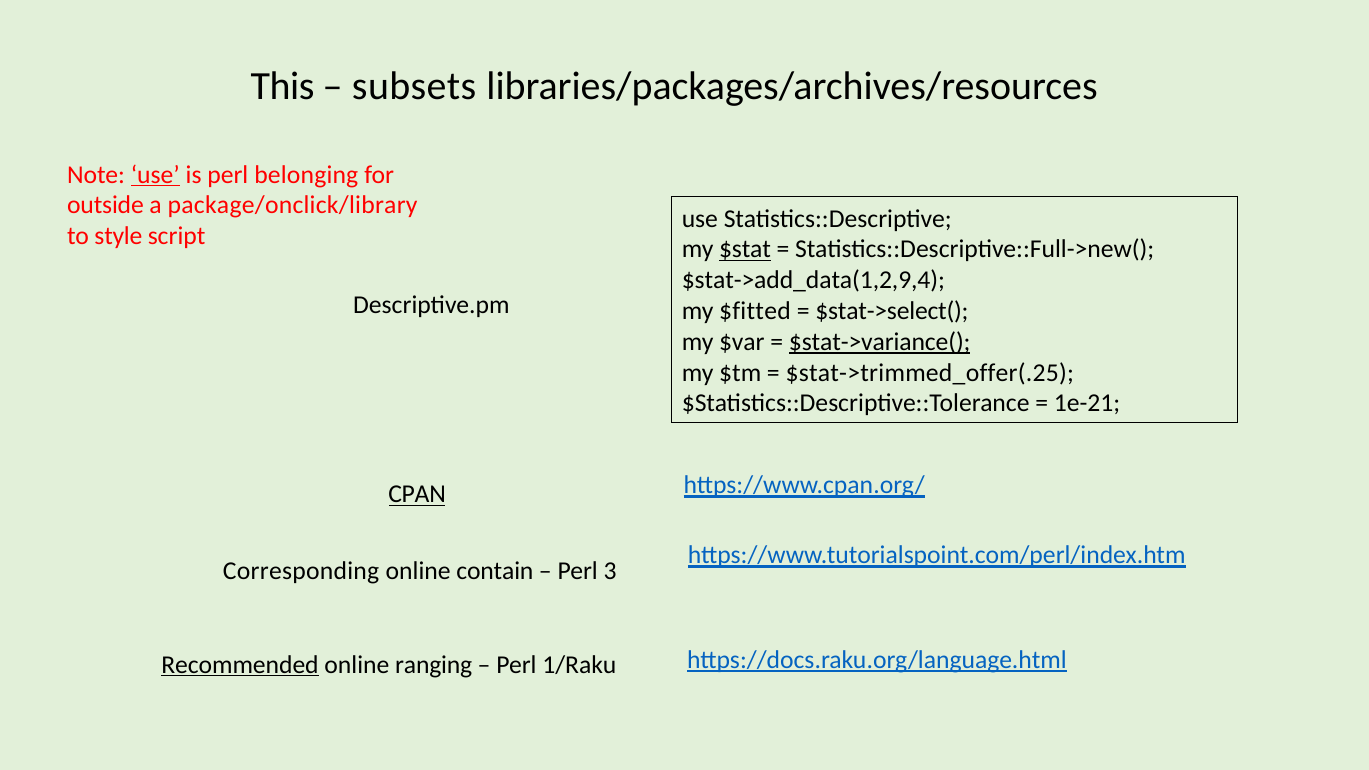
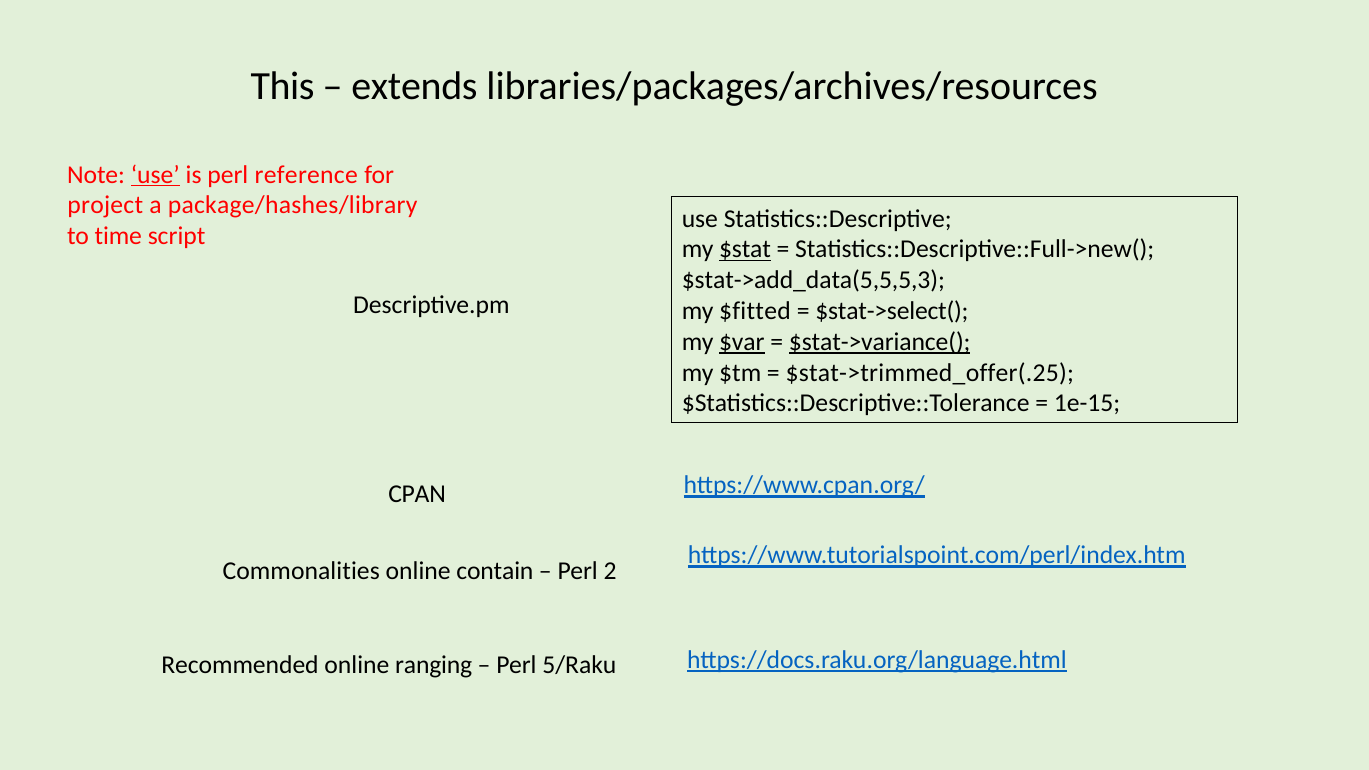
subsets: subsets -> extends (415, 86)
belonging: belonging -> reference (306, 175)
outside: outside -> project (105, 205)
package/onclick/library: package/onclick/library -> package/hashes/library (293, 205)
style: style -> time (118, 236)
$stat->add_data(1,2,9,4: $stat->add_data(1,2,9,4 -> $stat->add_data(5,5,5,3 (813, 280)
$var underline: none -> present (742, 342)
1e-21: 1e-21 -> 1e-15 (1087, 404)
CPAN underline: present -> none (417, 495)
Corresponding: Corresponding -> Commonalities (301, 571)
3: 3 -> 2 (610, 571)
Recommended underline: present -> none (240, 665)
1/Raku: 1/Raku -> 5/Raku (579, 665)
